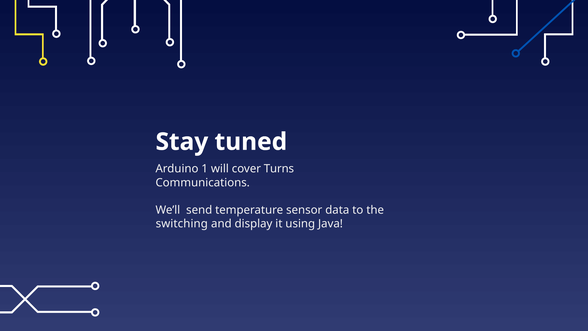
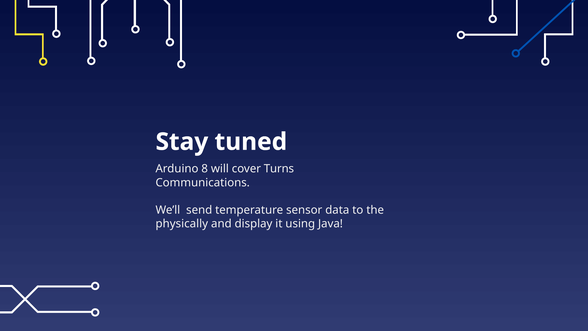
1: 1 -> 8 (205, 169)
switching: switching -> physically (182, 224)
